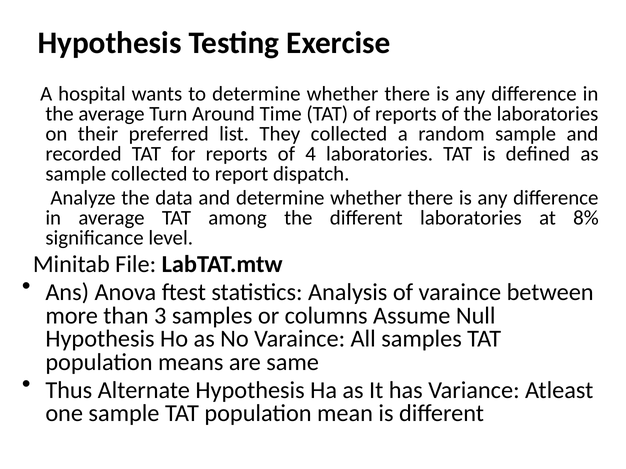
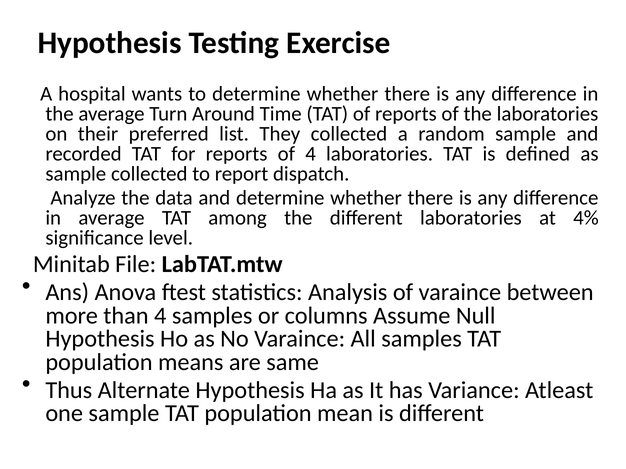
8%: 8% -> 4% (586, 218)
than 3: 3 -> 4 (160, 316)
